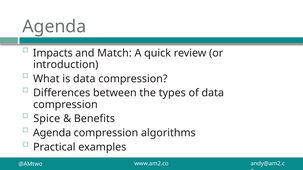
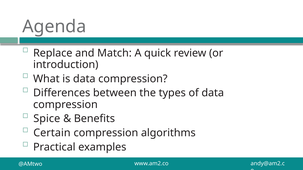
Impacts: Impacts -> Replace (53, 53)
Agenda: Agenda -> Certain (52, 133)
